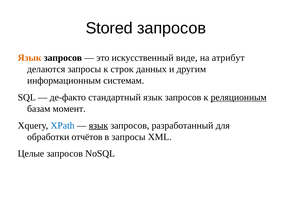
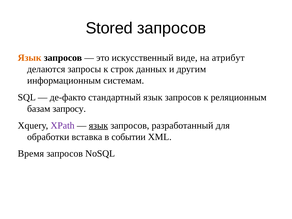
реляционным underline: present -> none (239, 97)
момент: момент -> запросу (69, 109)
XPath colour: blue -> purple (63, 125)
отчётов: отчётов -> вставка (87, 137)
в запросы: запросы -> событии (129, 137)
Целые: Целые -> Время (31, 154)
